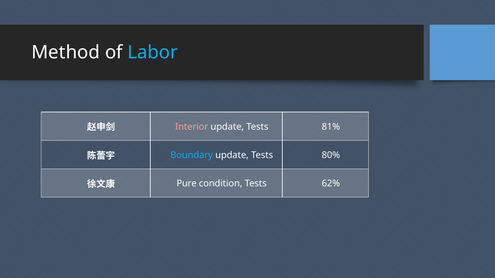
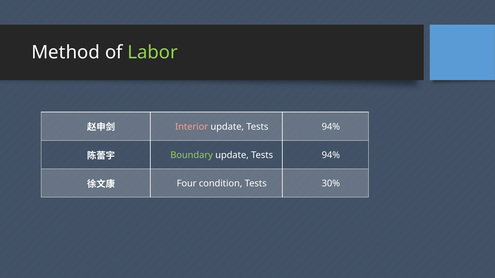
Labor colour: light blue -> light green (153, 52)
81%: 81% -> 94% (331, 127)
Boundary colour: light blue -> light green (192, 155)
80%: 80% -> 94% (331, 155)
Pure: Pure -> Four (187, 184)
62%: 62% -> 30% (331, 184)
